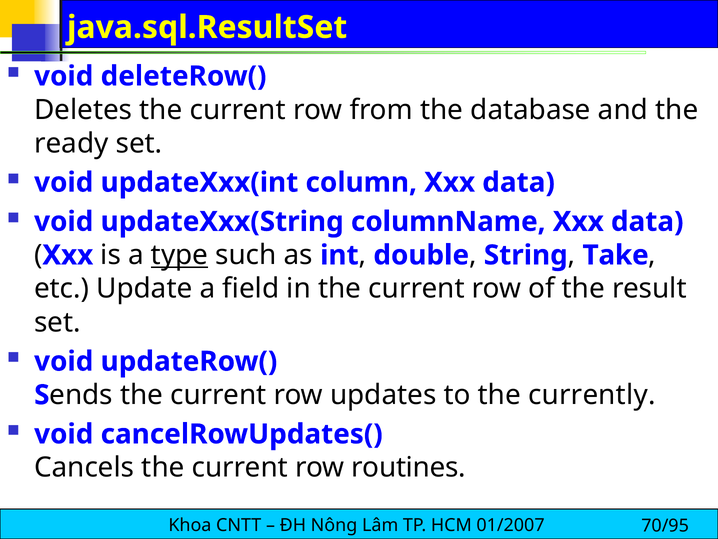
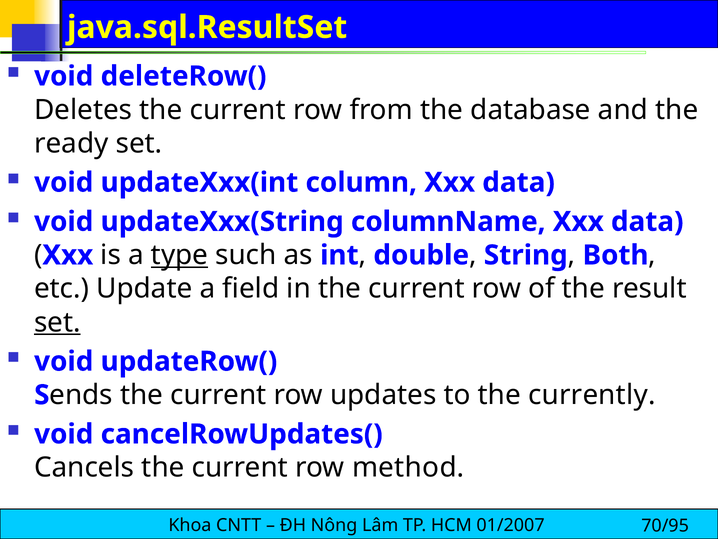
Take: Take -> Both (616, 255)
set underline: none -> present (57, 322)
routines: routines -> method (408, 467)
